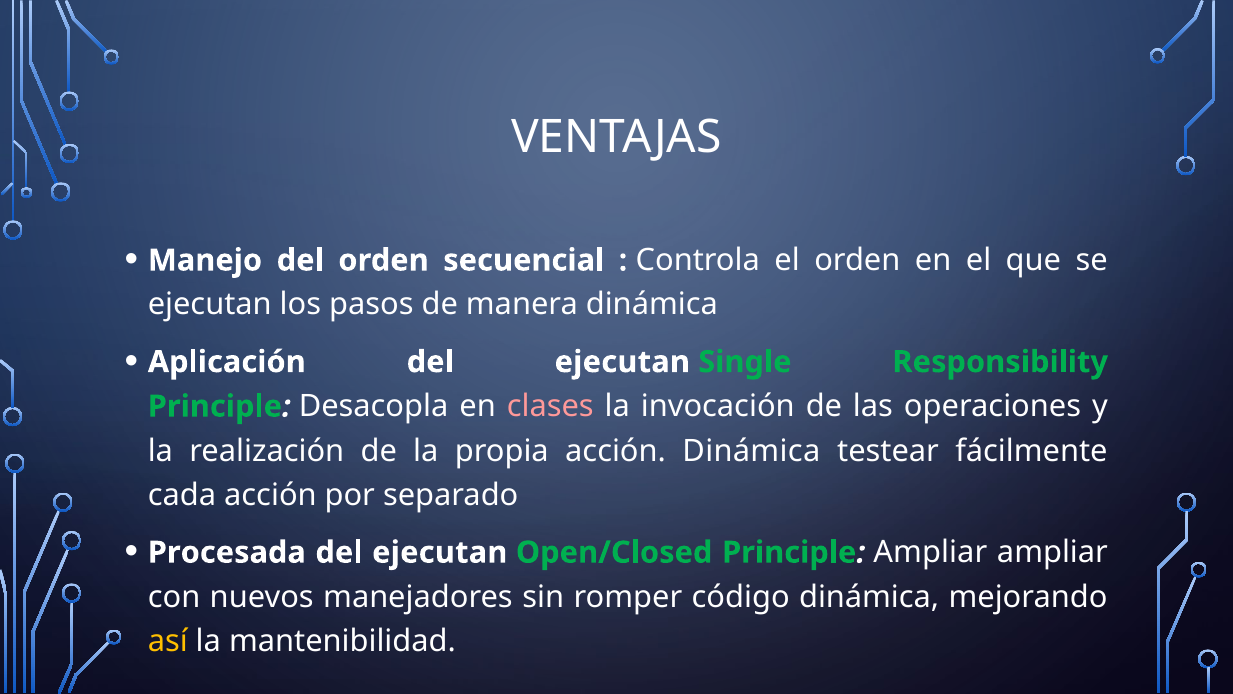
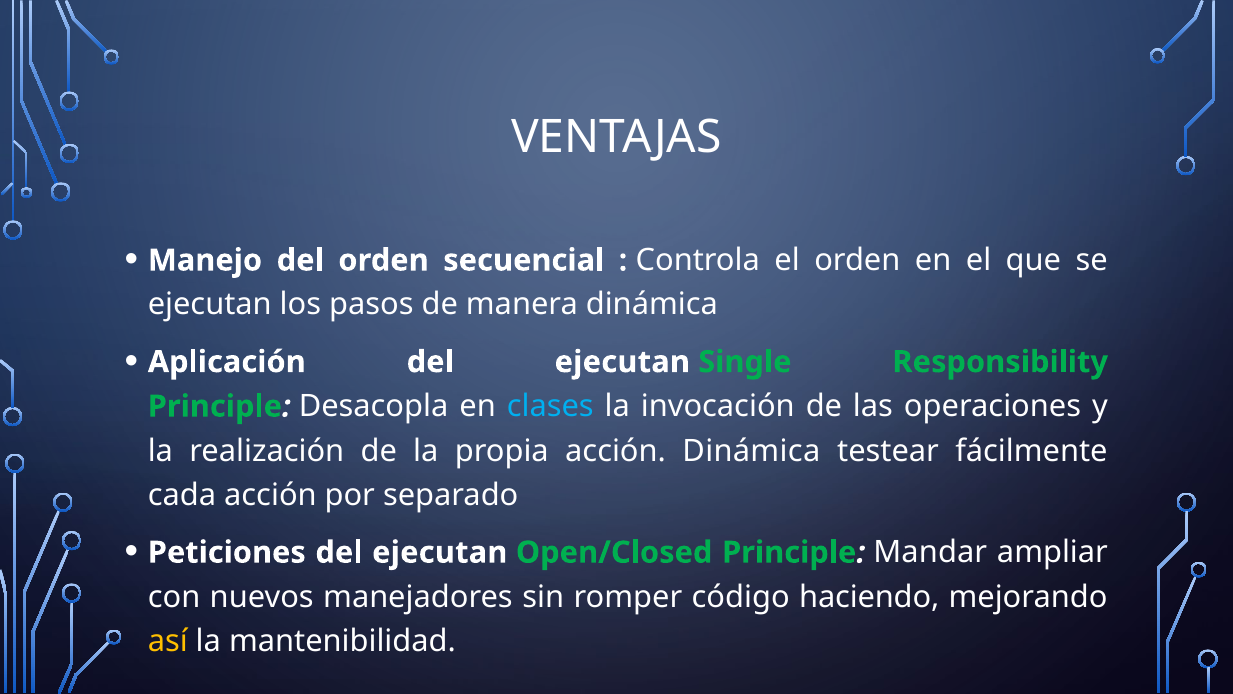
clases colour: pink -> light blue (550, 406)
Procesada: Procesada -> Peticiones (227, 552)
Principle Ampliar: Ampliar -> Mandar (930, 552)
código dinámica: dinámica -> haciendo (869, 597)
